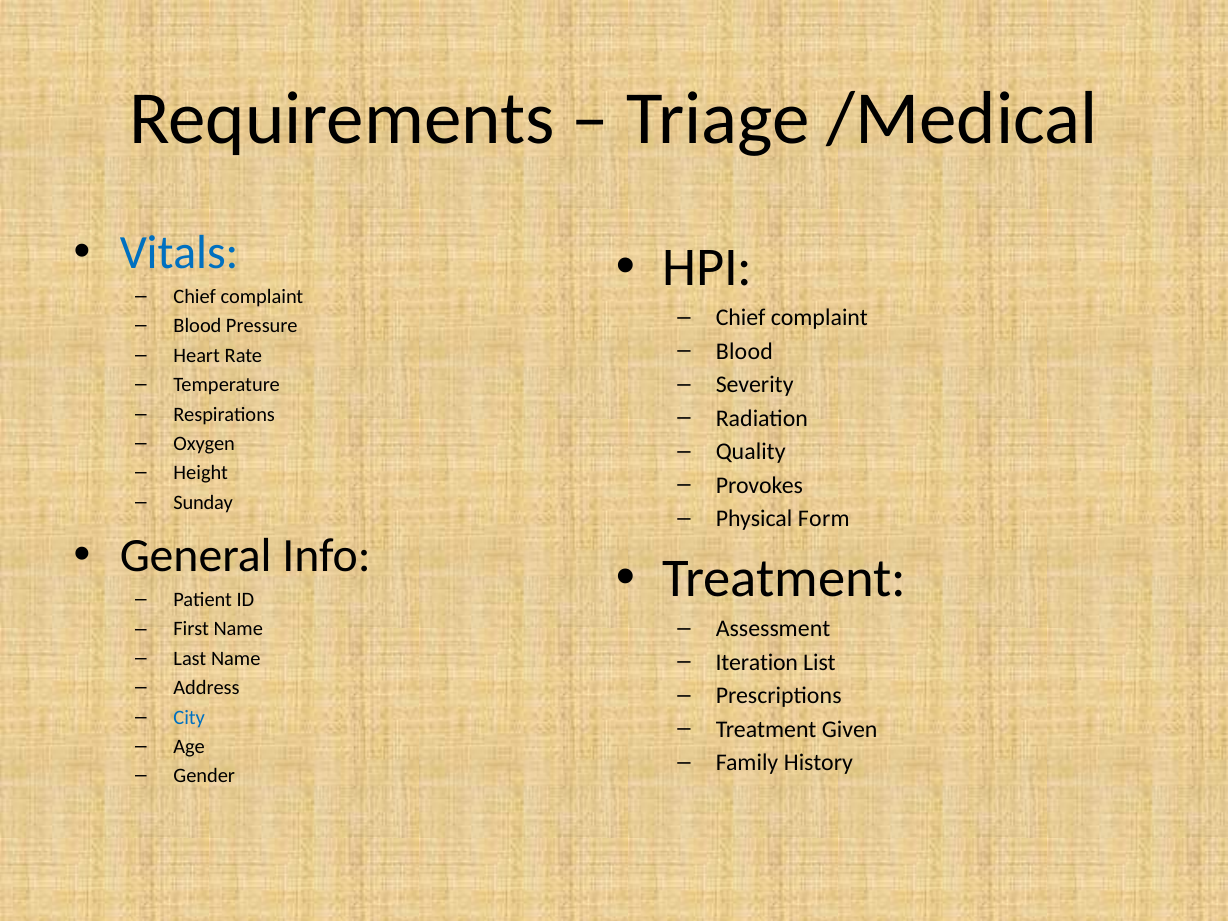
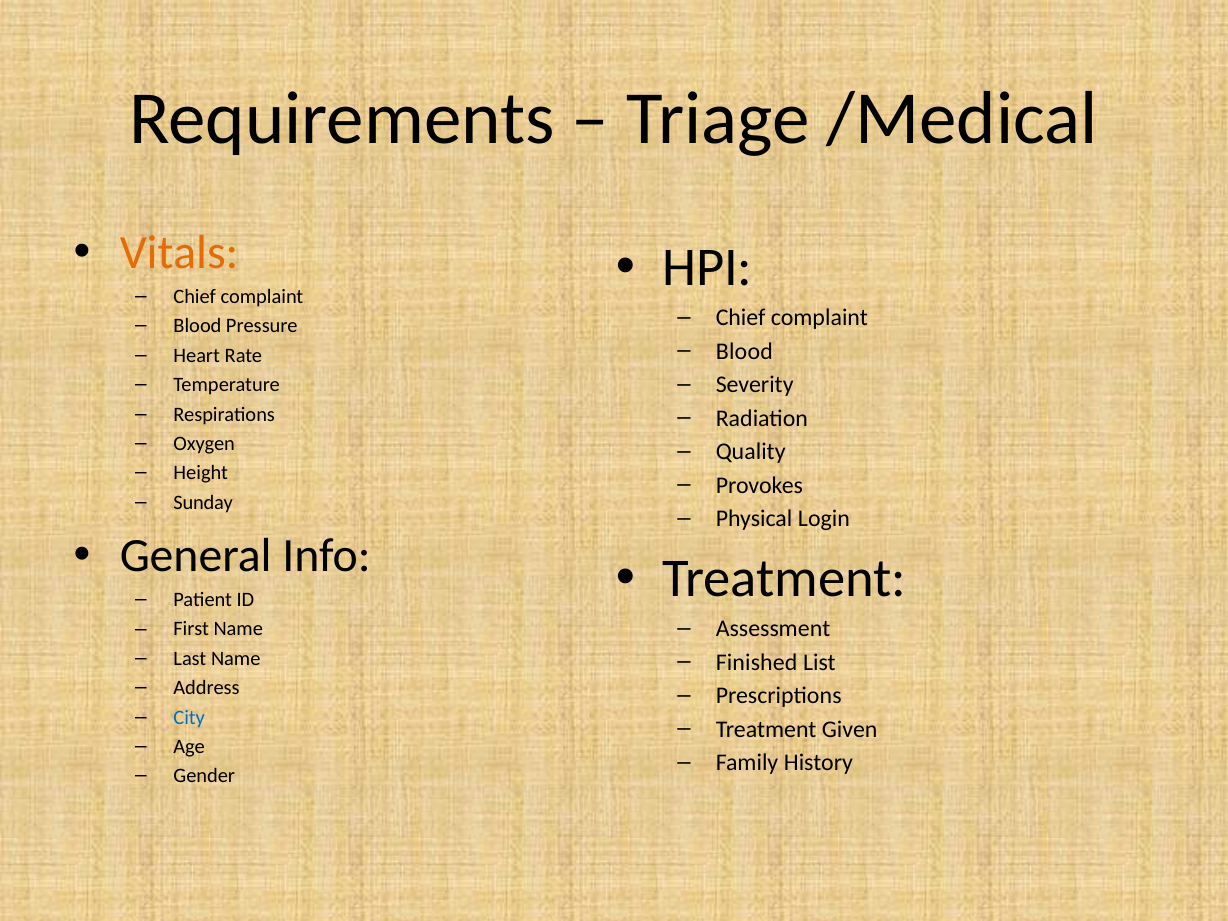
Vitals colour: blue -> orange (179, 253)
Form: Form -> Login (824, 519)
Iteration: Iteration -> Finished (757, 662)
